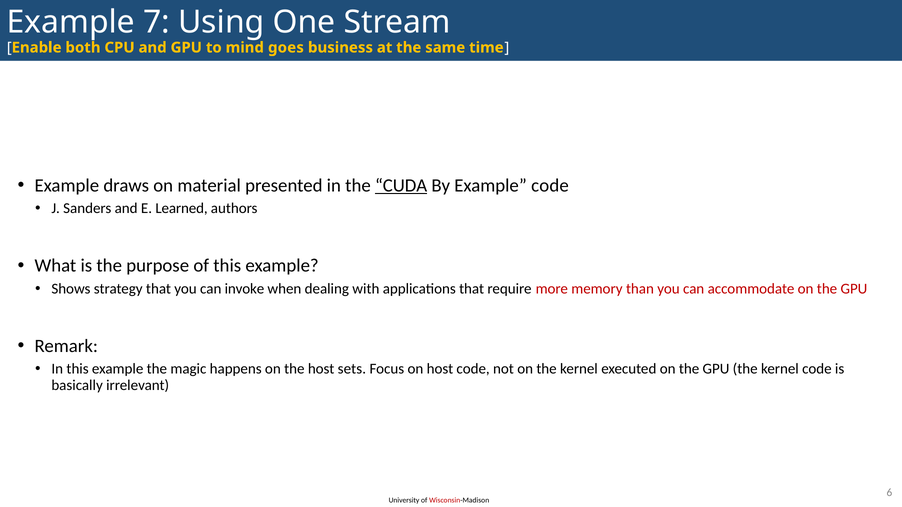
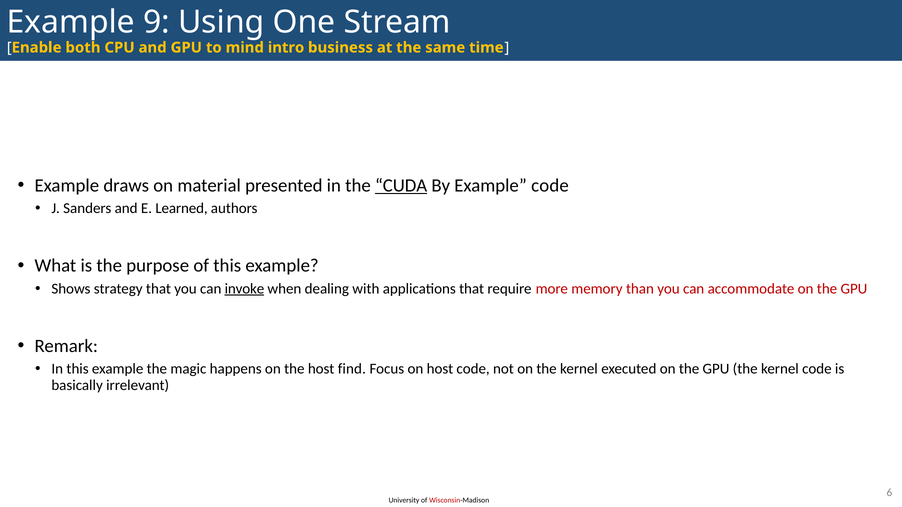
7: 7 -> 9 (157, 22)
goes: goes -> intro (286, 48)
invoke underline: none -> present (244, 289)
sets: sets -> find (352, 369)
